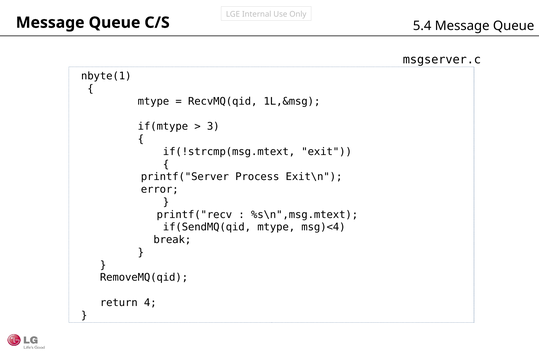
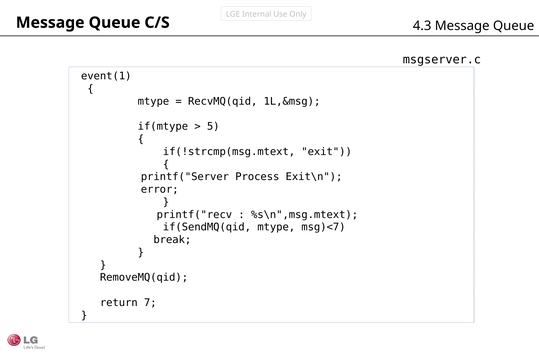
5.4: 5.4 -> 4.3 (422, 26)
nbyte(1: nbyte(1 -> event(1 (106, 76)
3: 3 -> 5 (213, 127)
msg)<4: msg)<4 -> msg)<7 (323, 227)
4: 4 -> 7 (150, 303)
